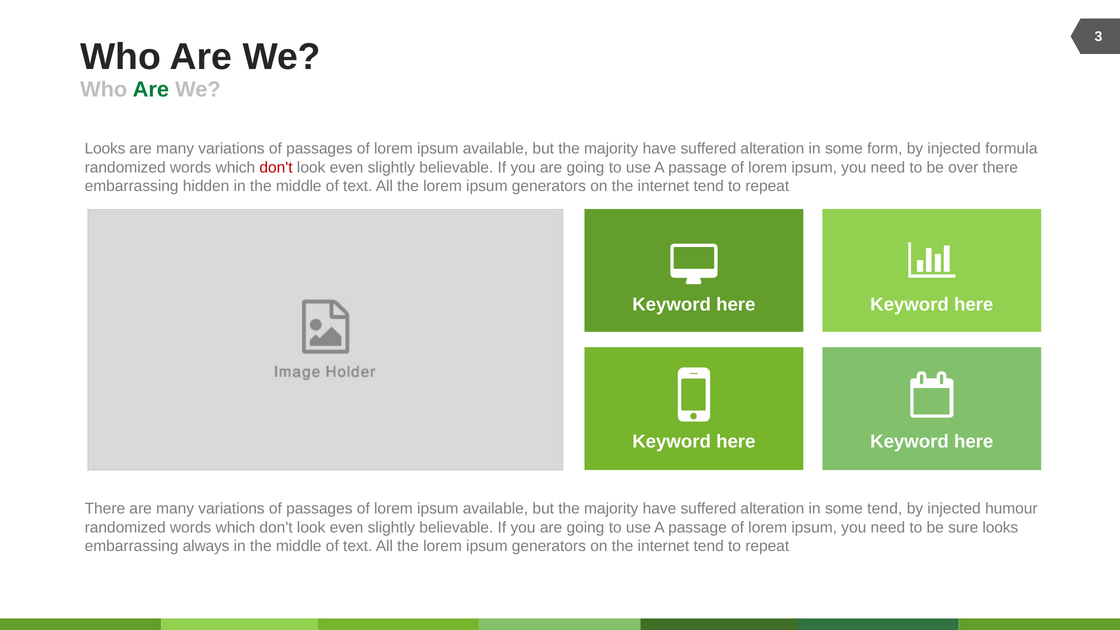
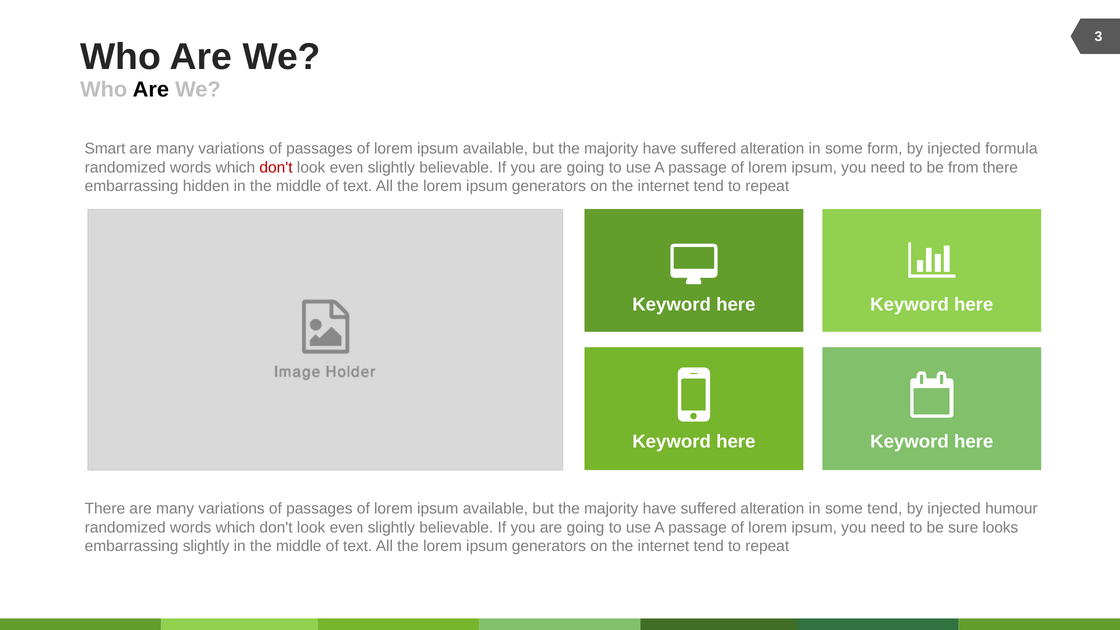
Are colour: green -> black (151, 90)
Looks: Looks -> Smart (105, 149)
over: over -> from (963, 167)
embarrassing always: always -> slightly (206, 546)
